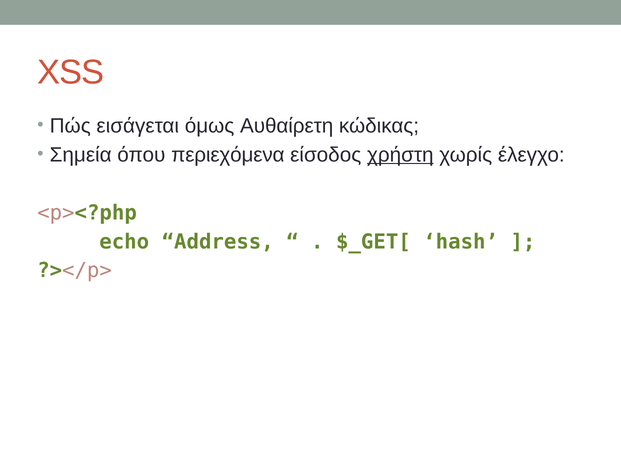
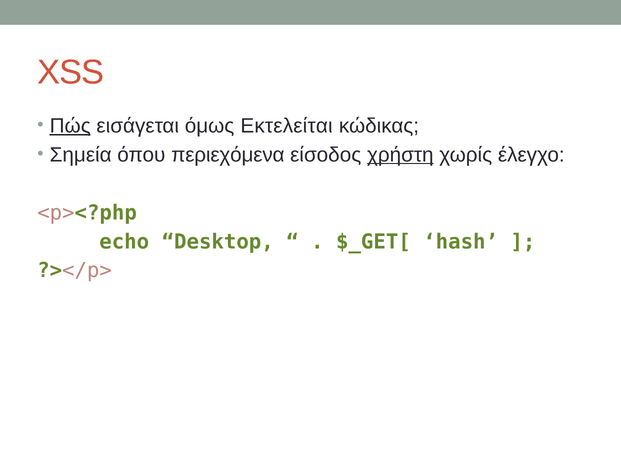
Πώς underline: none -> present (70, 126)
Αυθαίρετη: Αυθαίρετη -> Εκτελείται (287, 126)
Address: Address -> Desktop (218, 242)
